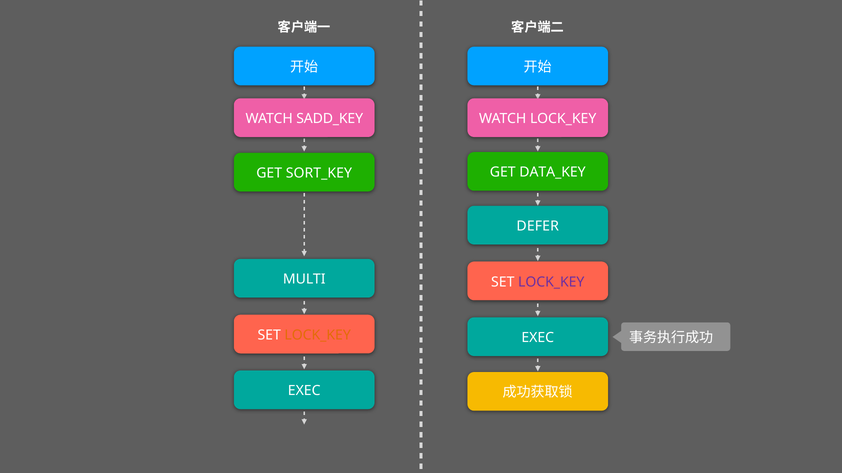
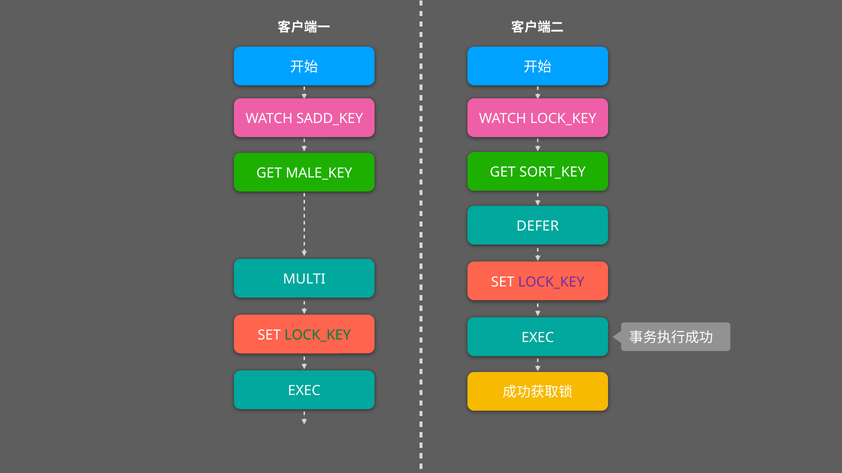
DATA_KEY: DATA_KEY -> SORT_KEY (552, 173)
SORT_KEY: SORT_KEY -> MALE_KEY (319, 173)
LOCK_KEY colour: orange -> green (318, 335)
